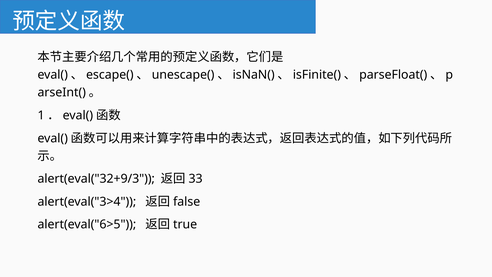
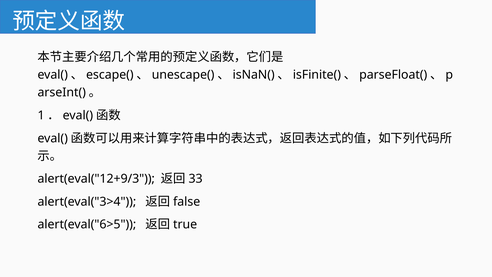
alert(eval("32+9/3: alert(eval("32+9/3 -> alert(eval("12+9/3 (96, 179)
